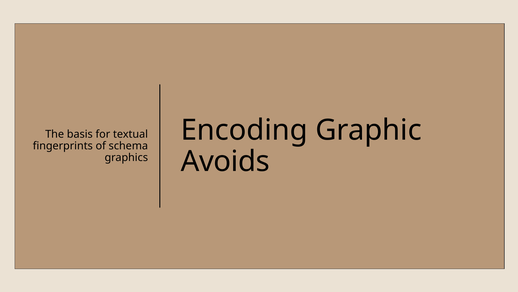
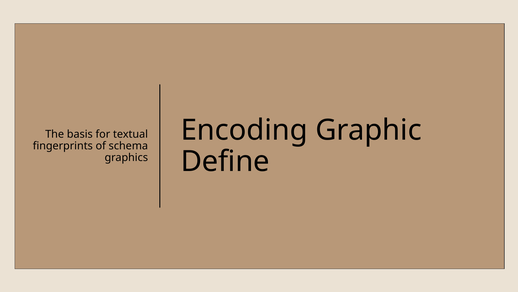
Avoids: Avoids -> Define (225, 161)
